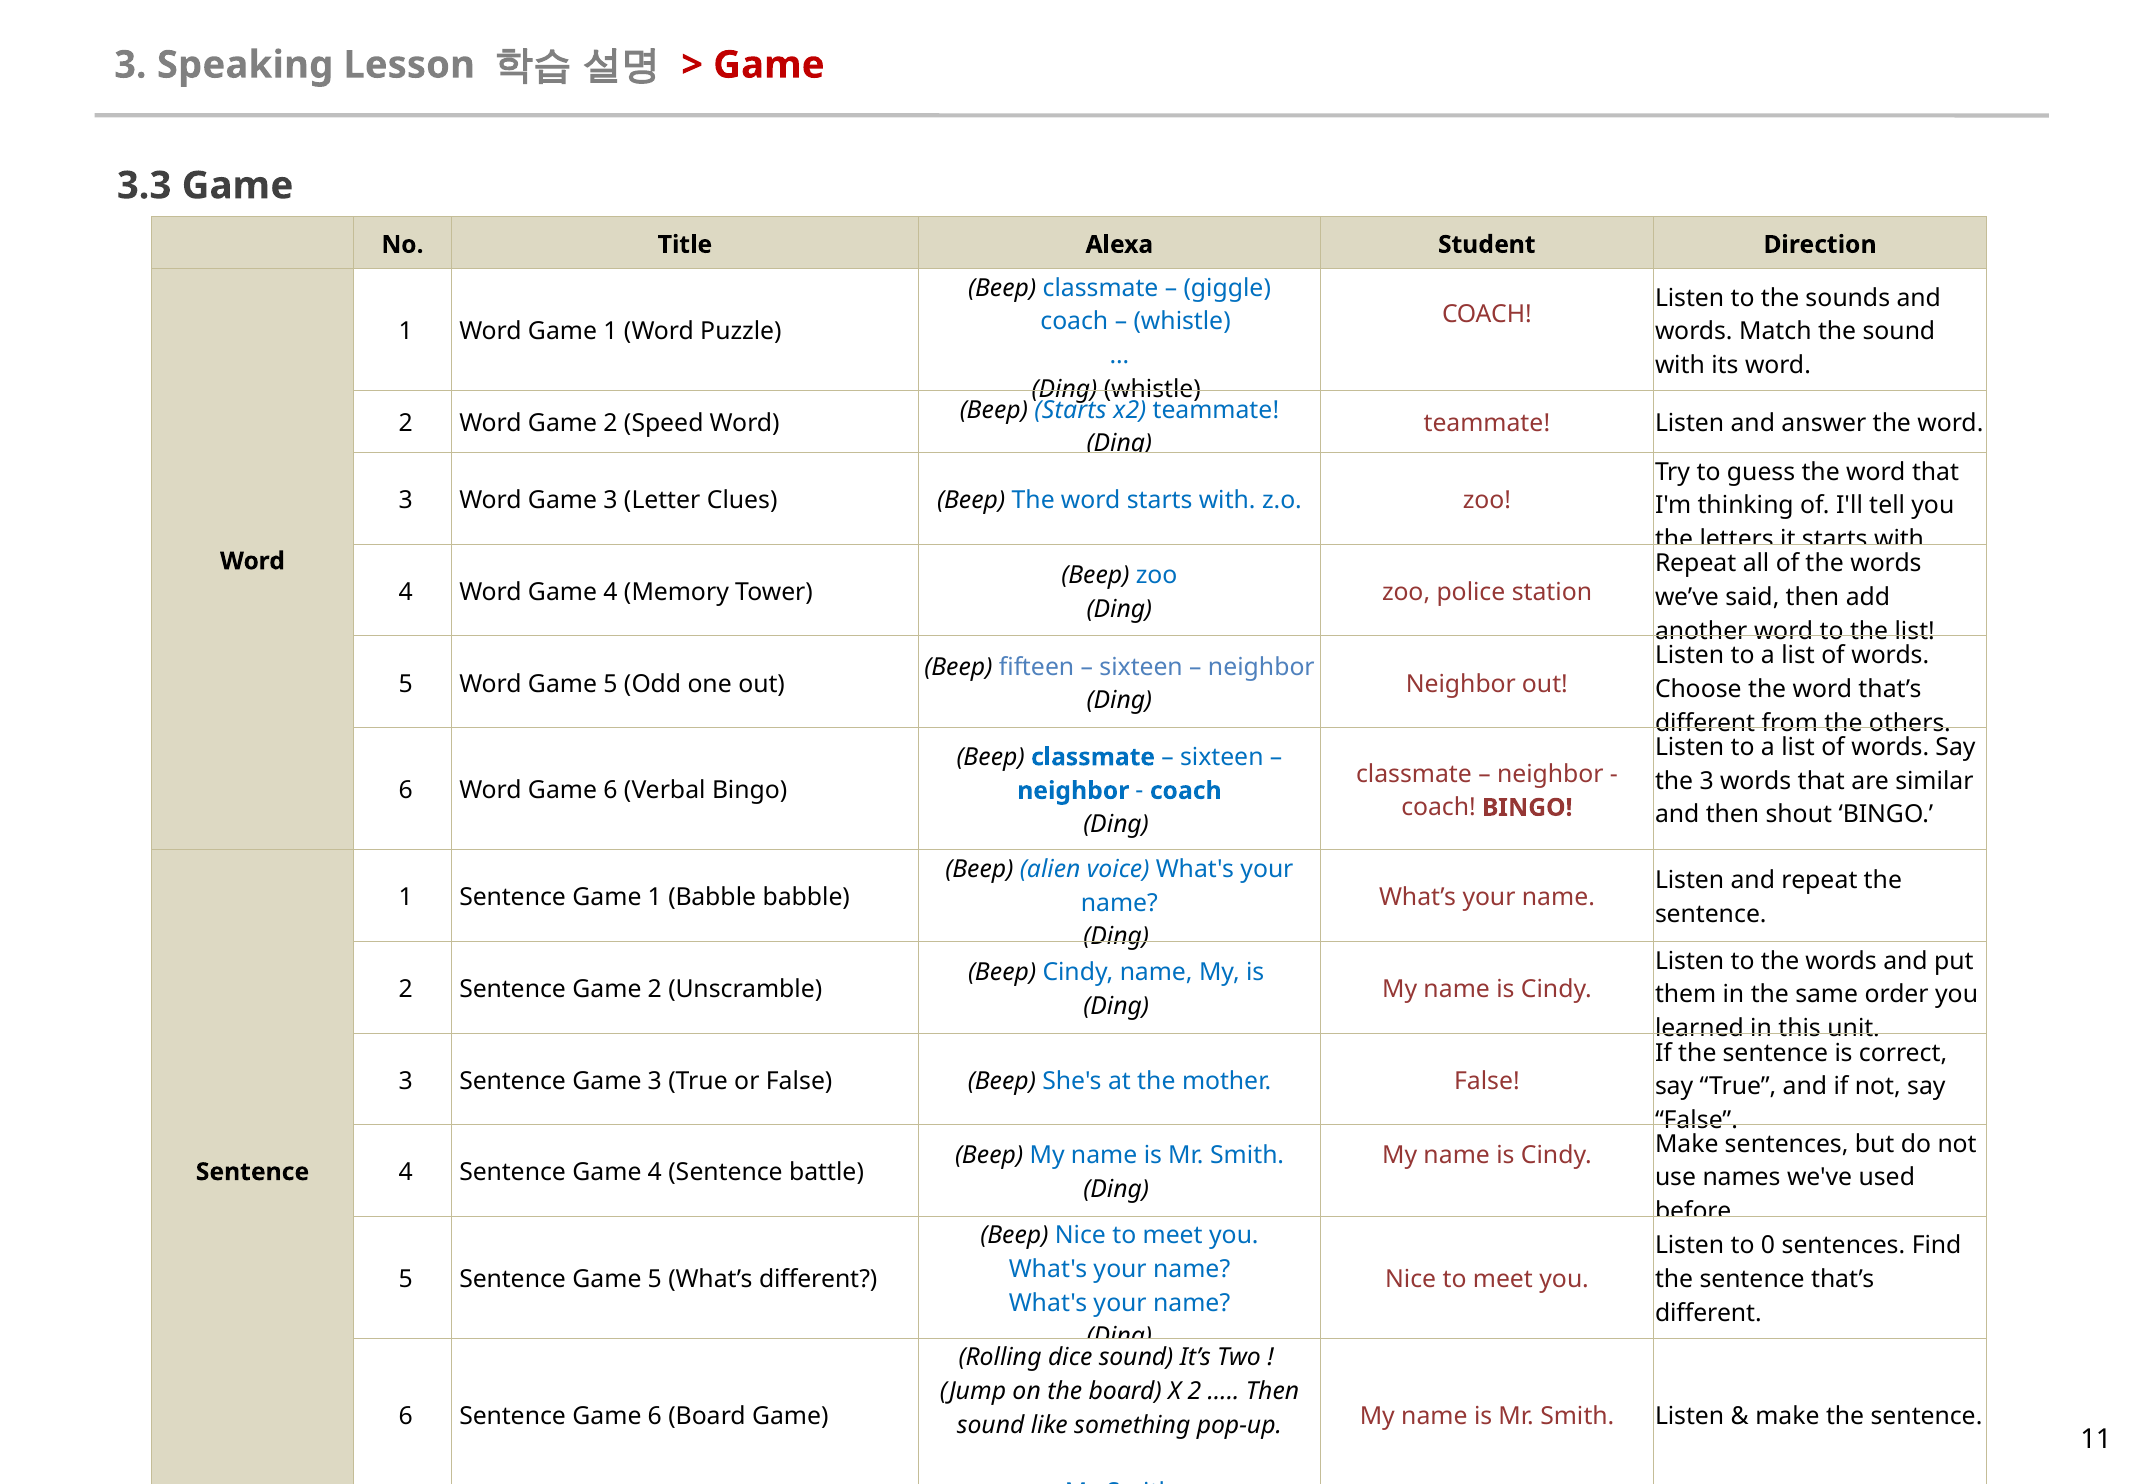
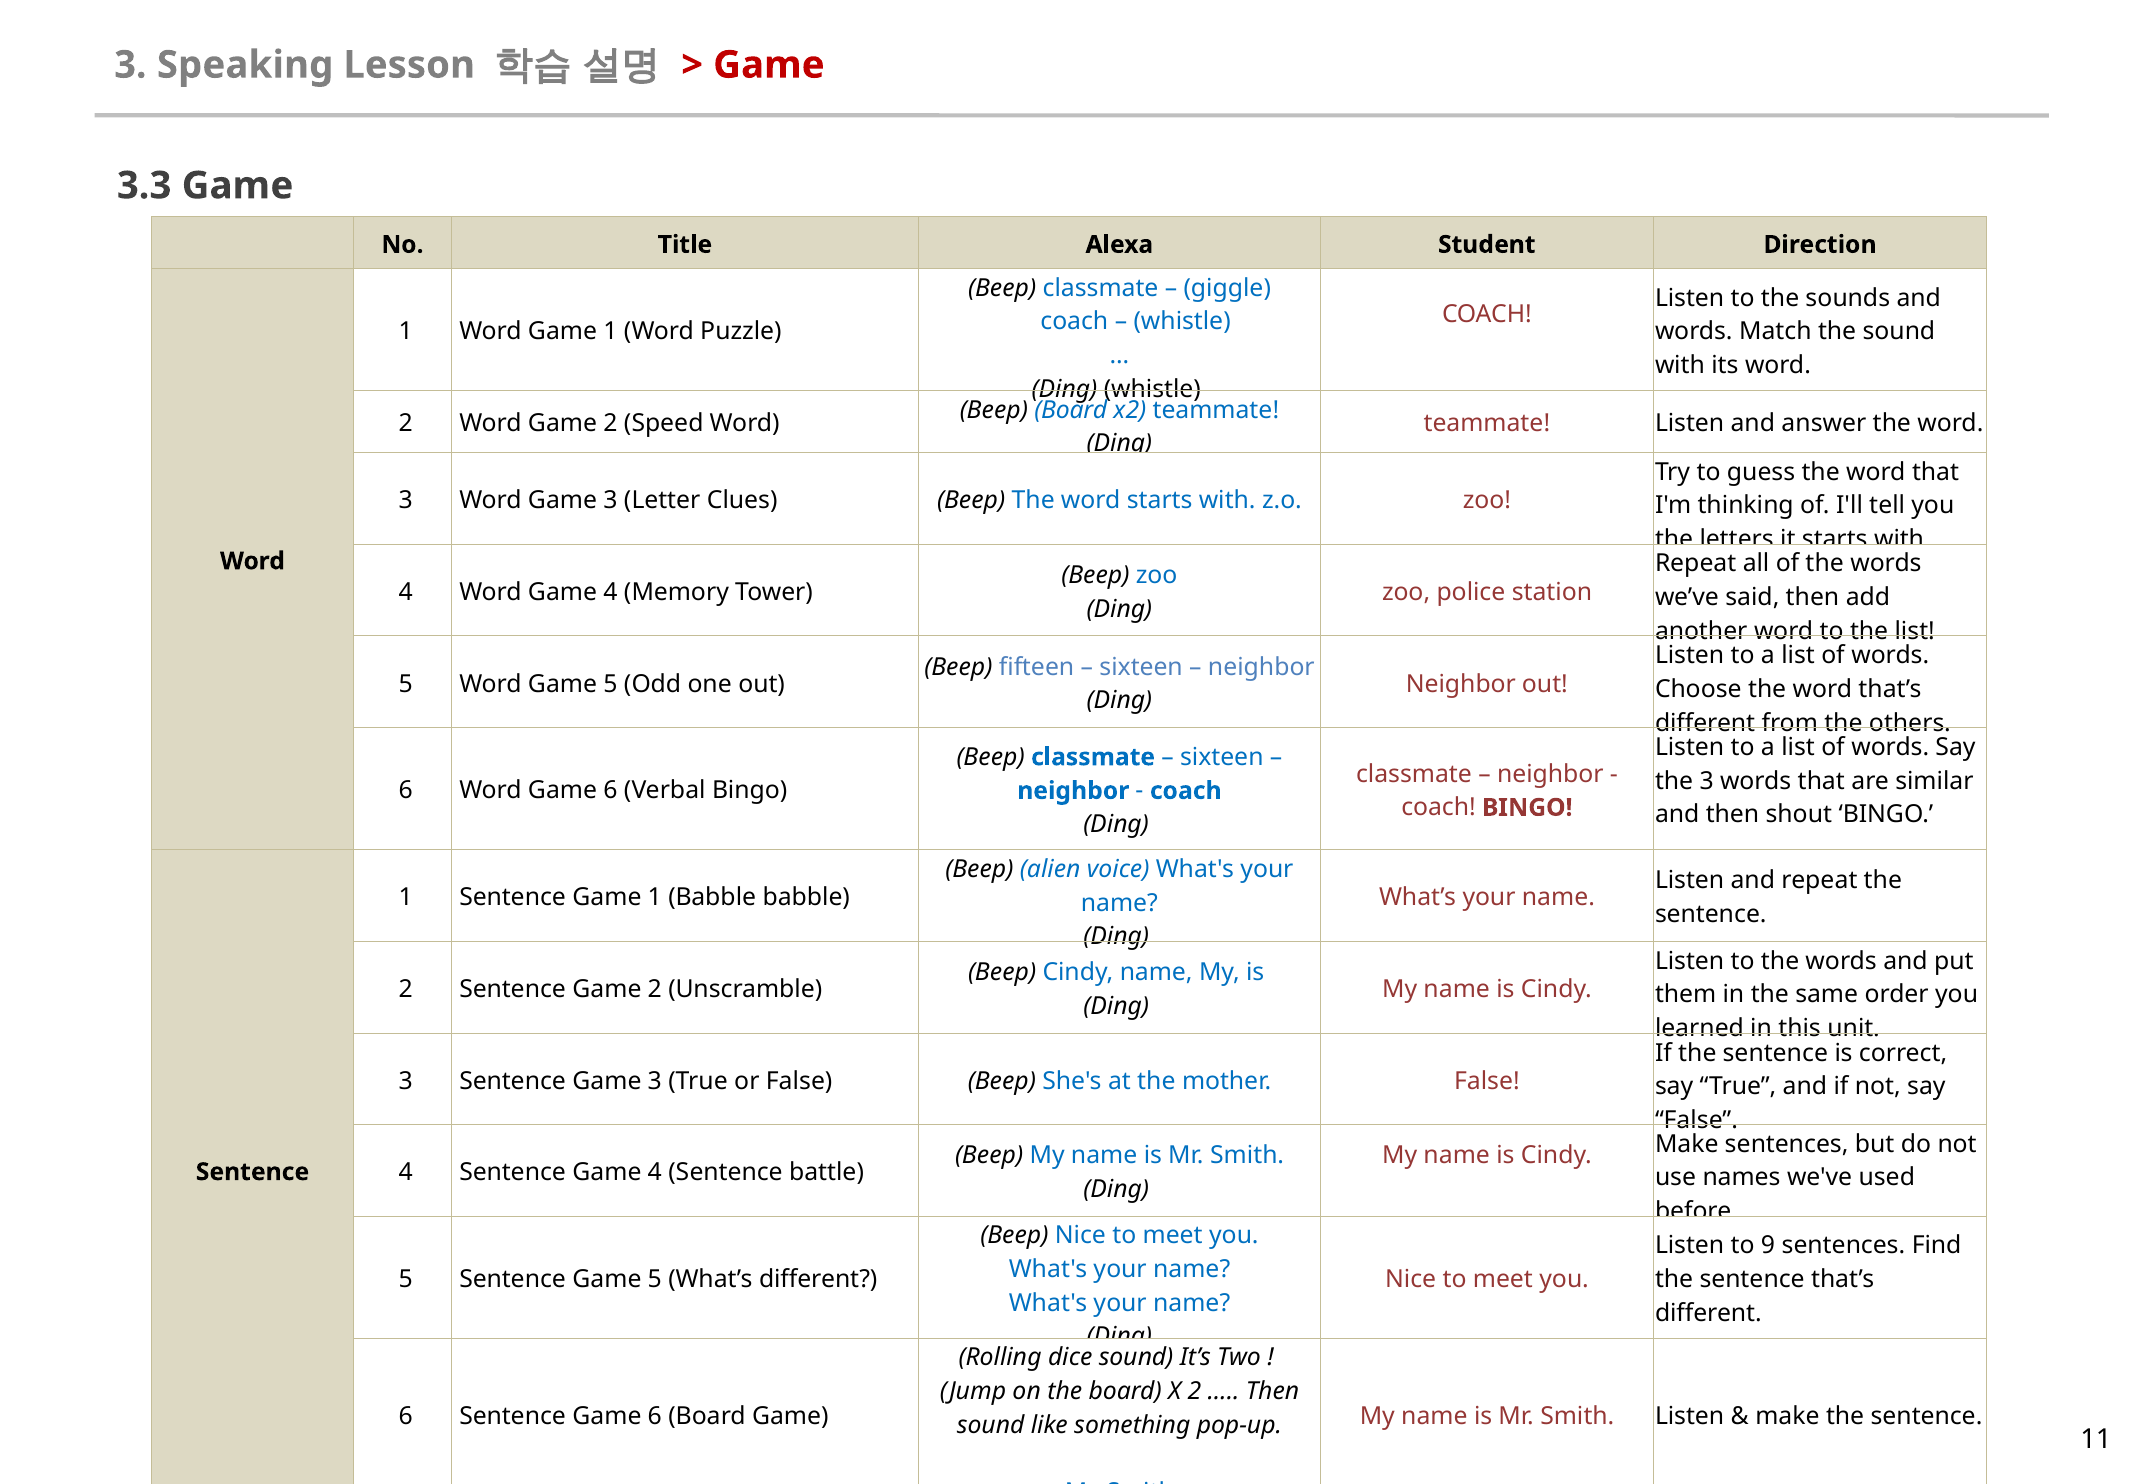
Beep Starts: Starts -> Board (1071, 410)
0: 0 -> 9 (1768, 1245)
